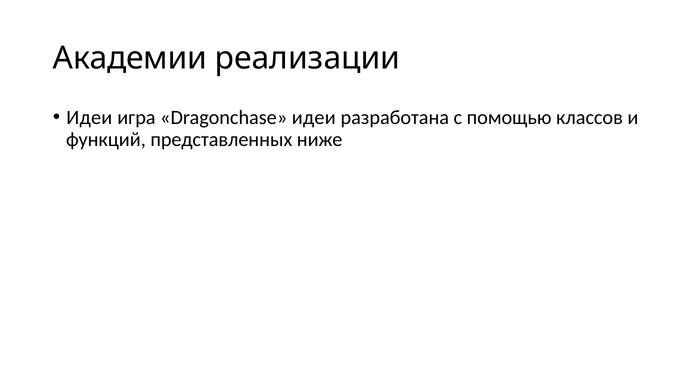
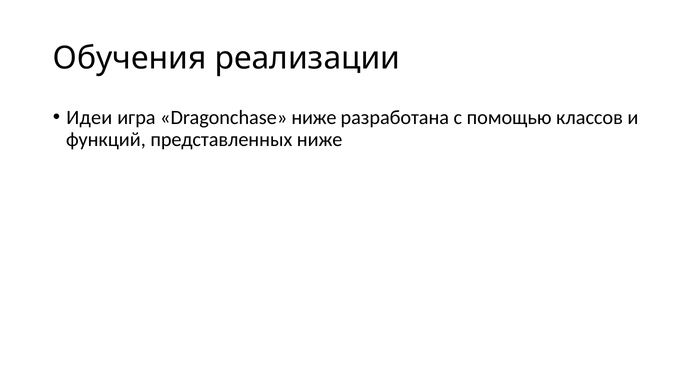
Академии: Академии -> Обучения (130, 58)
Dragonchase идеи: идеи -> ниже (314, 118)
